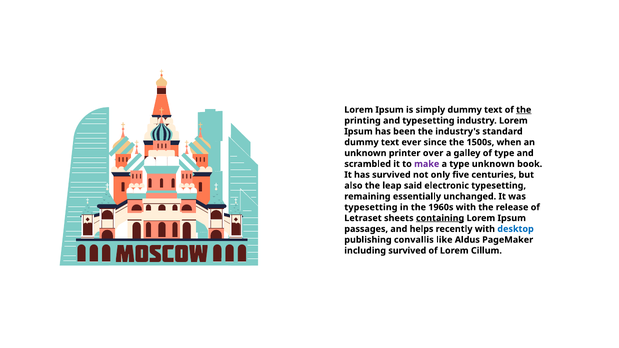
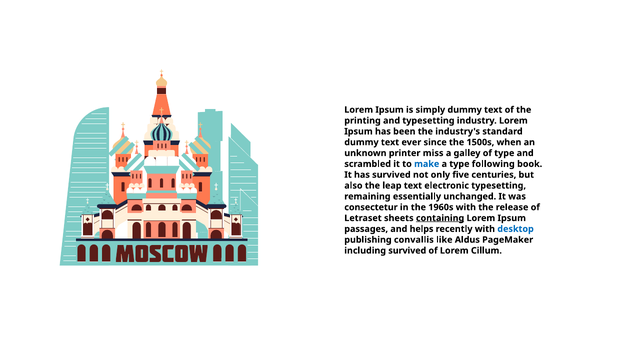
the underline: present -> none (524, 110)
over: over -> miss (433, 153)
make colour: purple -> blue (427, 164)
type unknown: unknown -> following (493, 164)
leap said: said -> text (413, 186)
typesetting: typesetting -> consectetur (371, 207)
